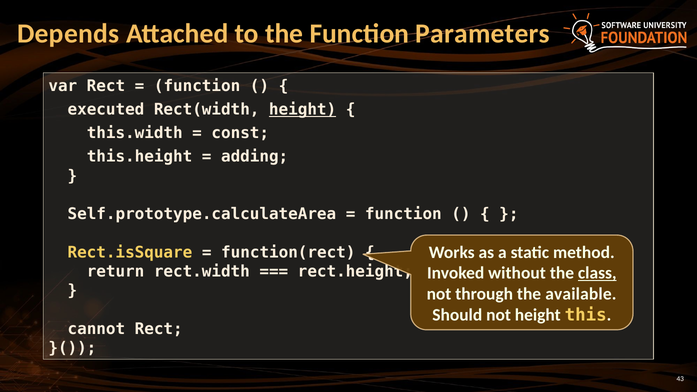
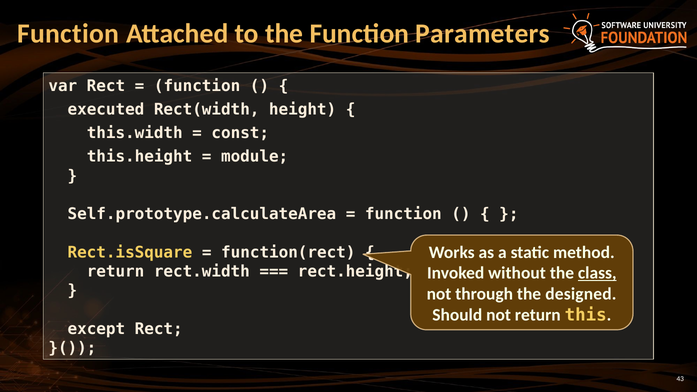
Depends: Depends -> Function (68, 34)
height underline: present -> none (303, 110)
adding: adding -> module (255, 157)
available: available -> designed (581, 294)
not height: height -> return (538, 315)
cannot: cannot -> except (96, 329)
